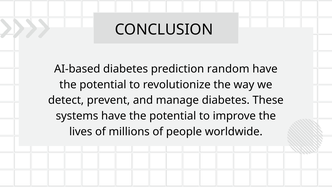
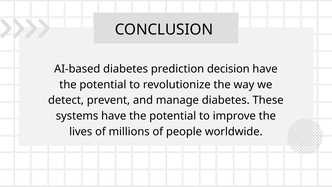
random: random -> decision (228, 69)
